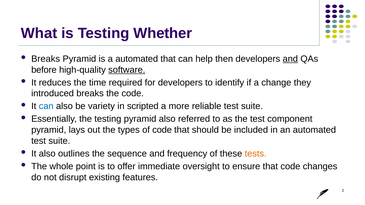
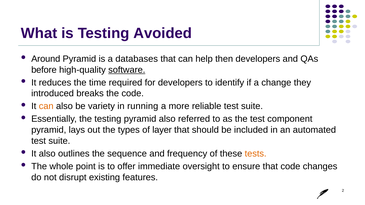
Whether: Whether -> Avoided (163, 33)
Breaks: Breaks -> Around (46, 59)
a automated: automated -> databases (137, 59)
and underline: present -> none (290, 59)
can colour: blue -> orange (46, 106)
scripted: scripted -> running (143, 106)
of code: code -> layer (162, 130)
